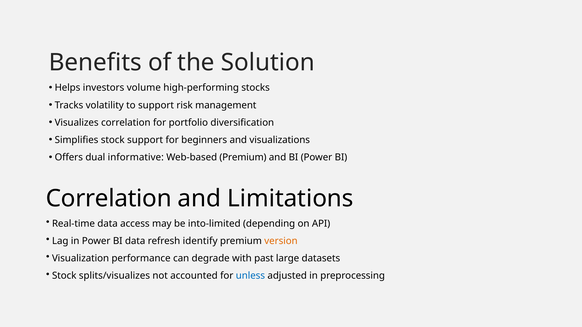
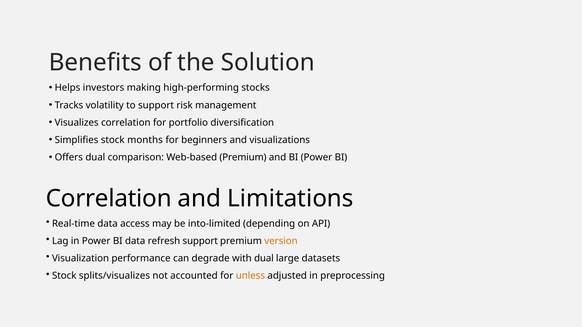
volume: volume -> making (144, 88)
stock support: support -> months (145, 140)
informative: informative -> comparison (136, 158)
refresh identify: identify -> support (200, 241)
with past: past -> dual (264, 259)
unless colour: blue -> orange (250, 276)
